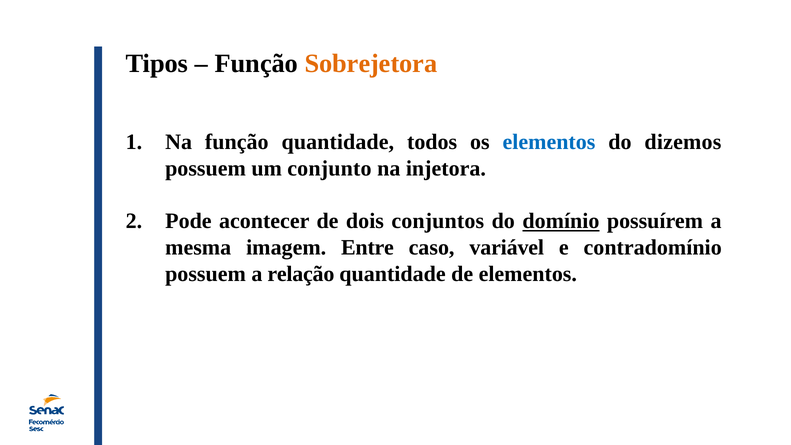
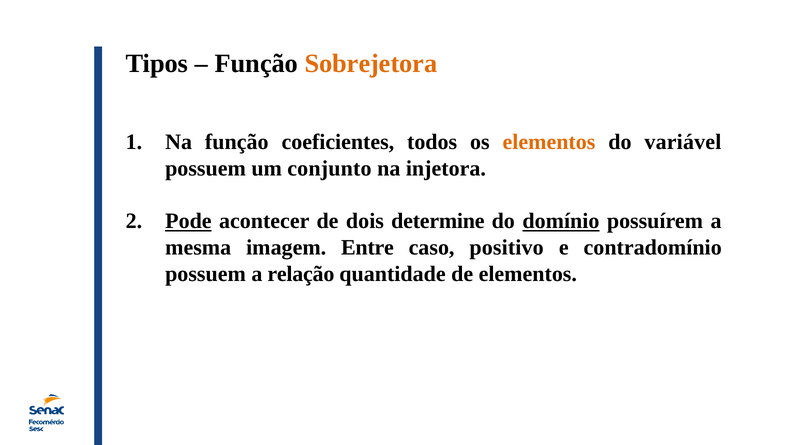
função quantidade: quantidade -> coeficientes (338, 142)
elementos colour: blue -> orange (549, 142)
dizemos: dizemos -> variável (683, 142)
Pode underline: none -> present (188, 221)
conjuntos: conjuntos -> determine (438, 221)
variável: variável -> positivo (507, 248)
